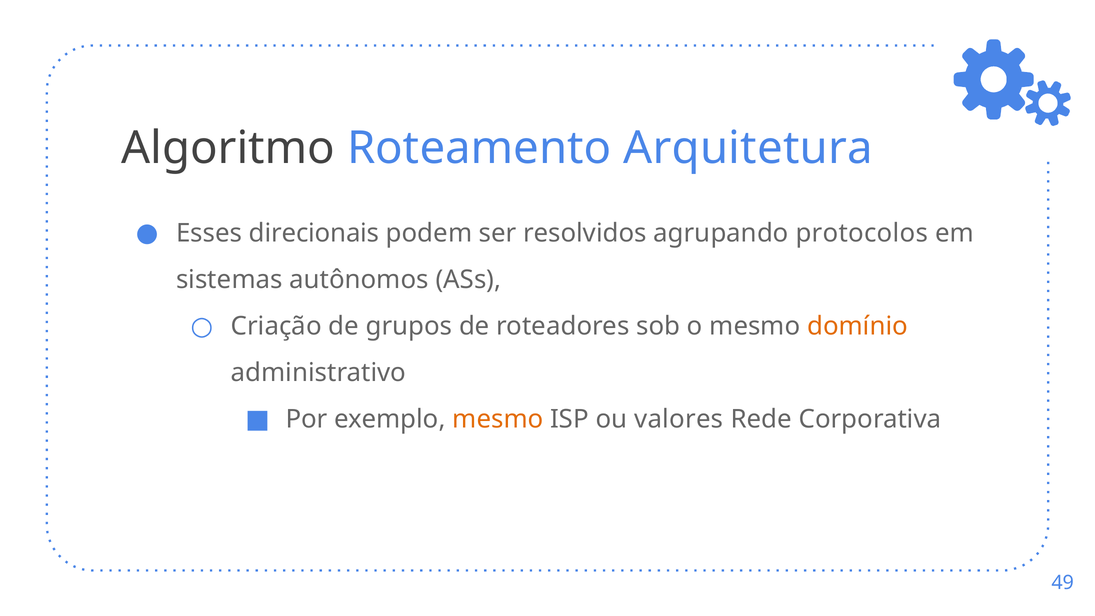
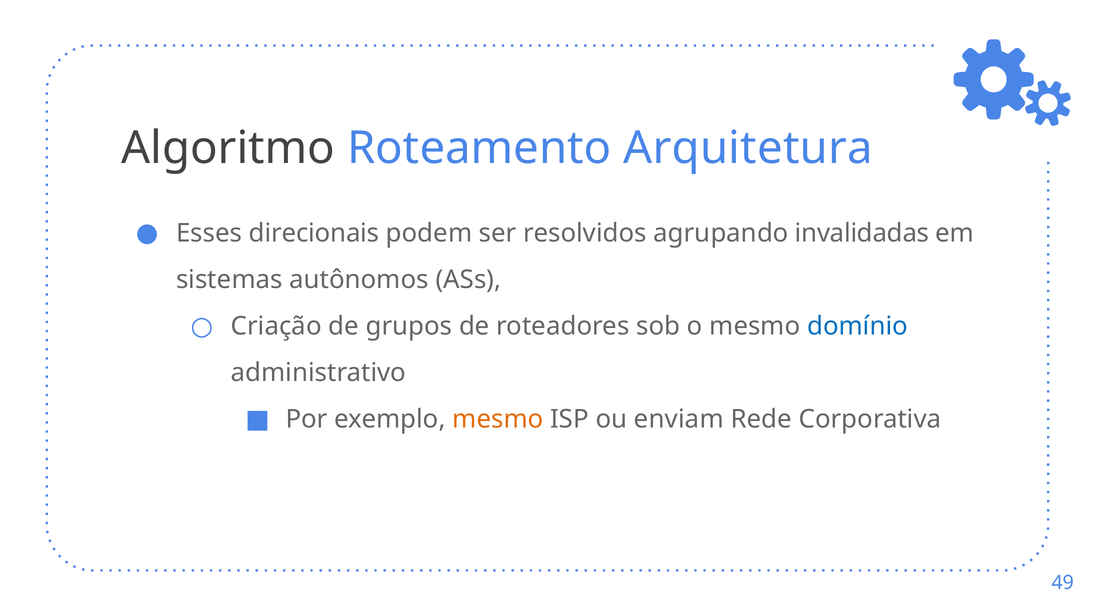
protocolos: protocolos -> invalidadas (862, 233)
domínio colour: orange -> blue (858, 326)
valores: valores -> enviam (679, 419)
